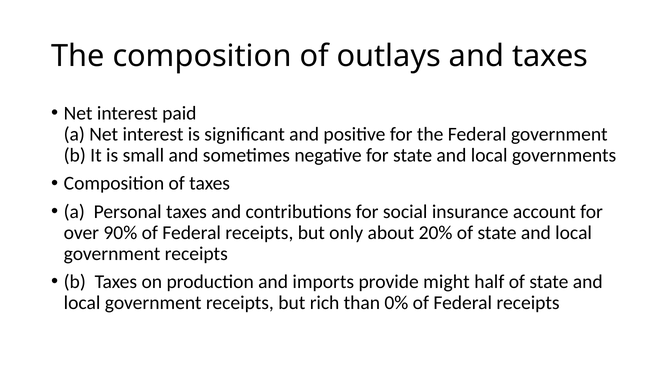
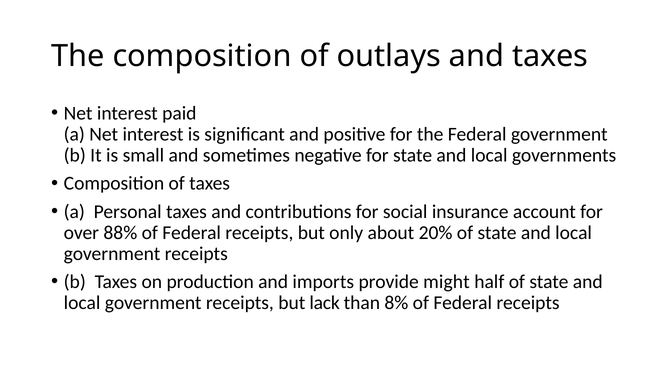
90%: 90% -> 88% (120, 233)
rich: rich -> lack (325, 303)
0%: 0% -> 8% (396, 303)
